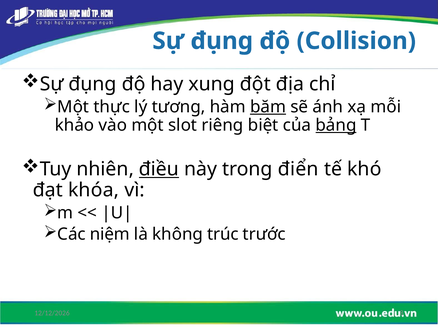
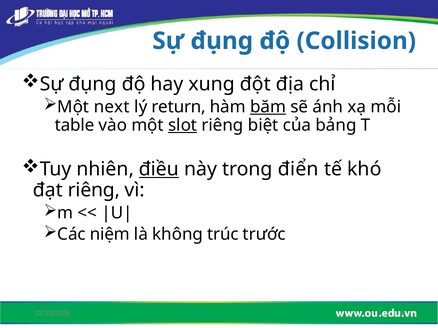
thực: thực -> next (112, 107)
tương: tương -> return (179, 107)
khảo: khảo -> table (75, 125)
slot underline: none -> present (183, 125)
bảng underline: present -> none (336, 125)
đạt khóa: khóa -> riêng (94, 191)
